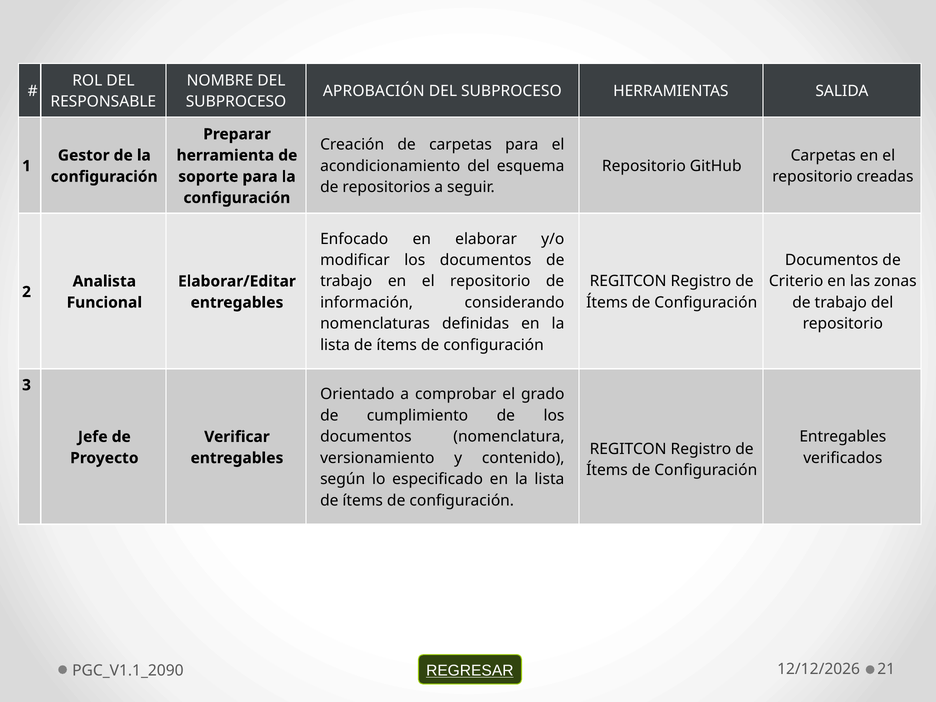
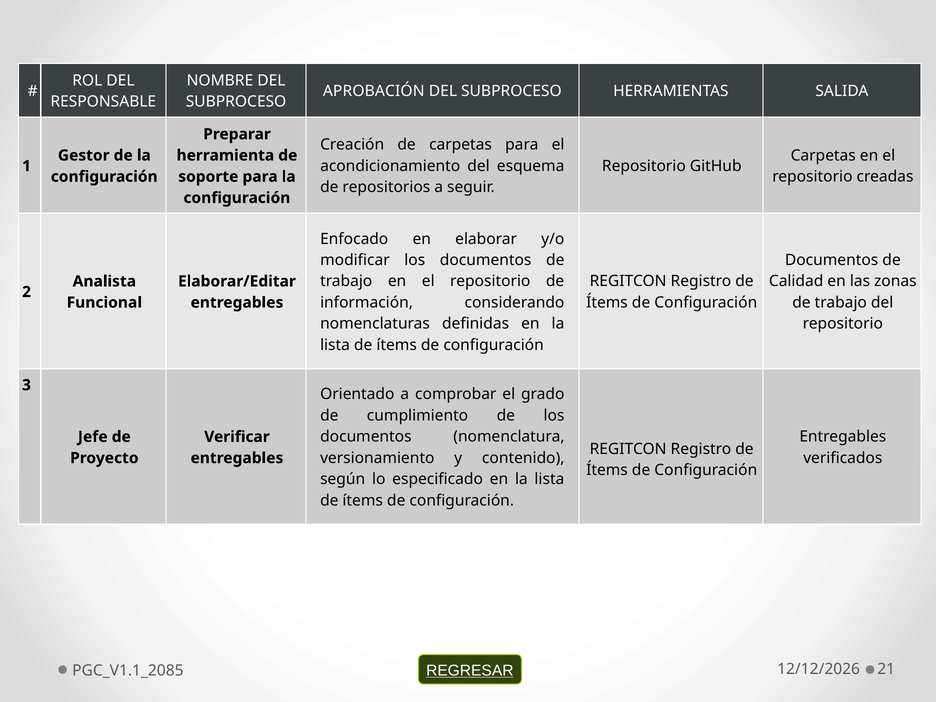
Criterio: Criterio -> Calidad (796, 281)
PGC_V1.1_2090: PGC_V1.1_2090 -> PGC_V1.1_2085 (128, 670)
